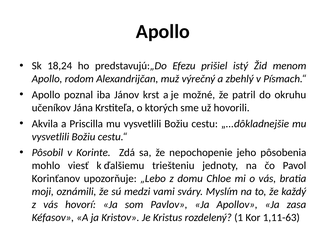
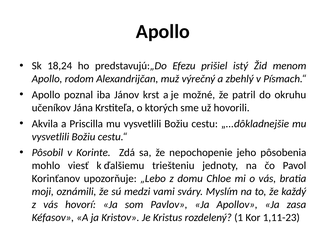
1,11-63: 1,11-63 -> 1,11-23 (281, 218)
